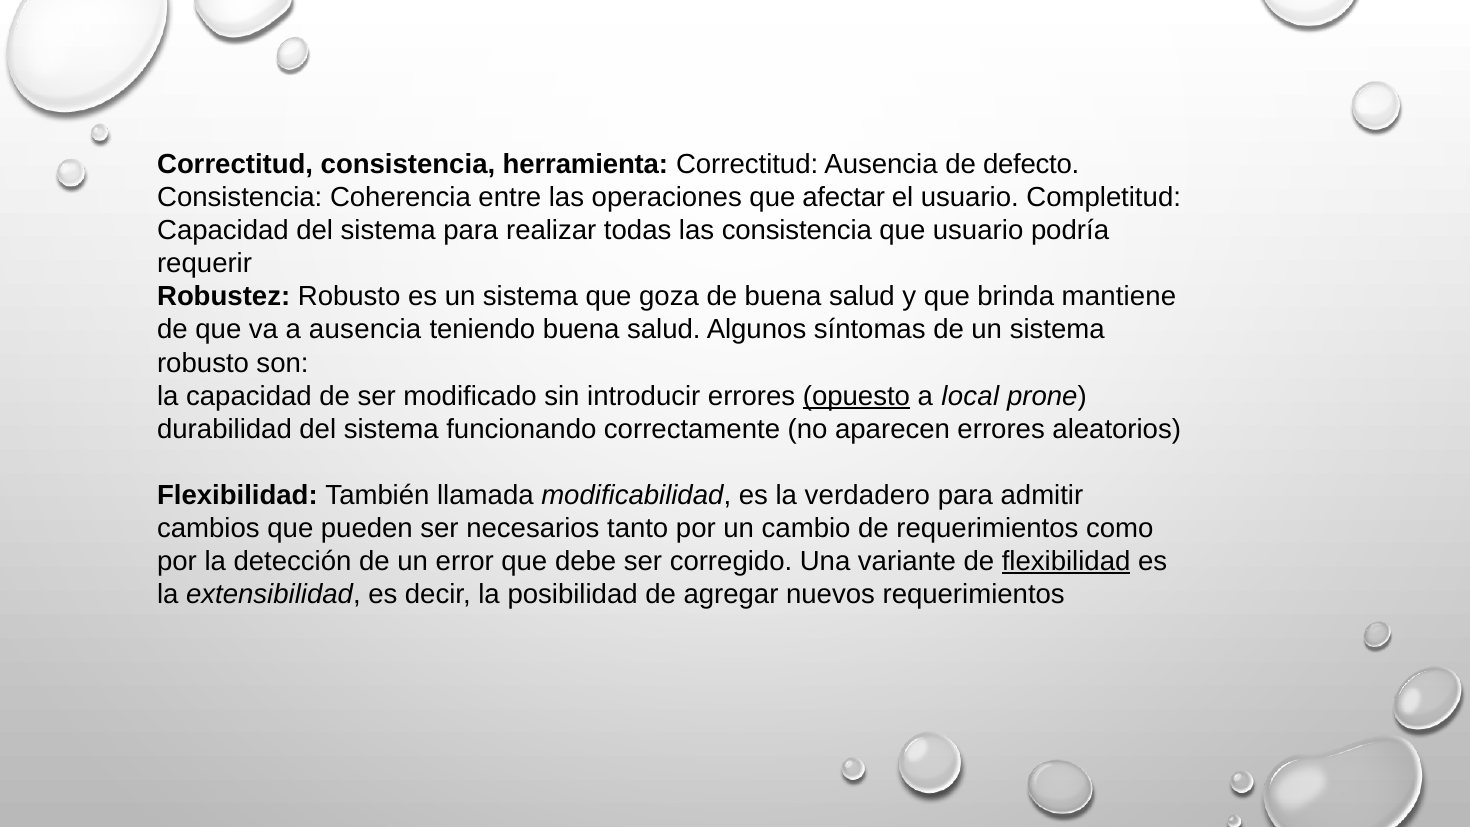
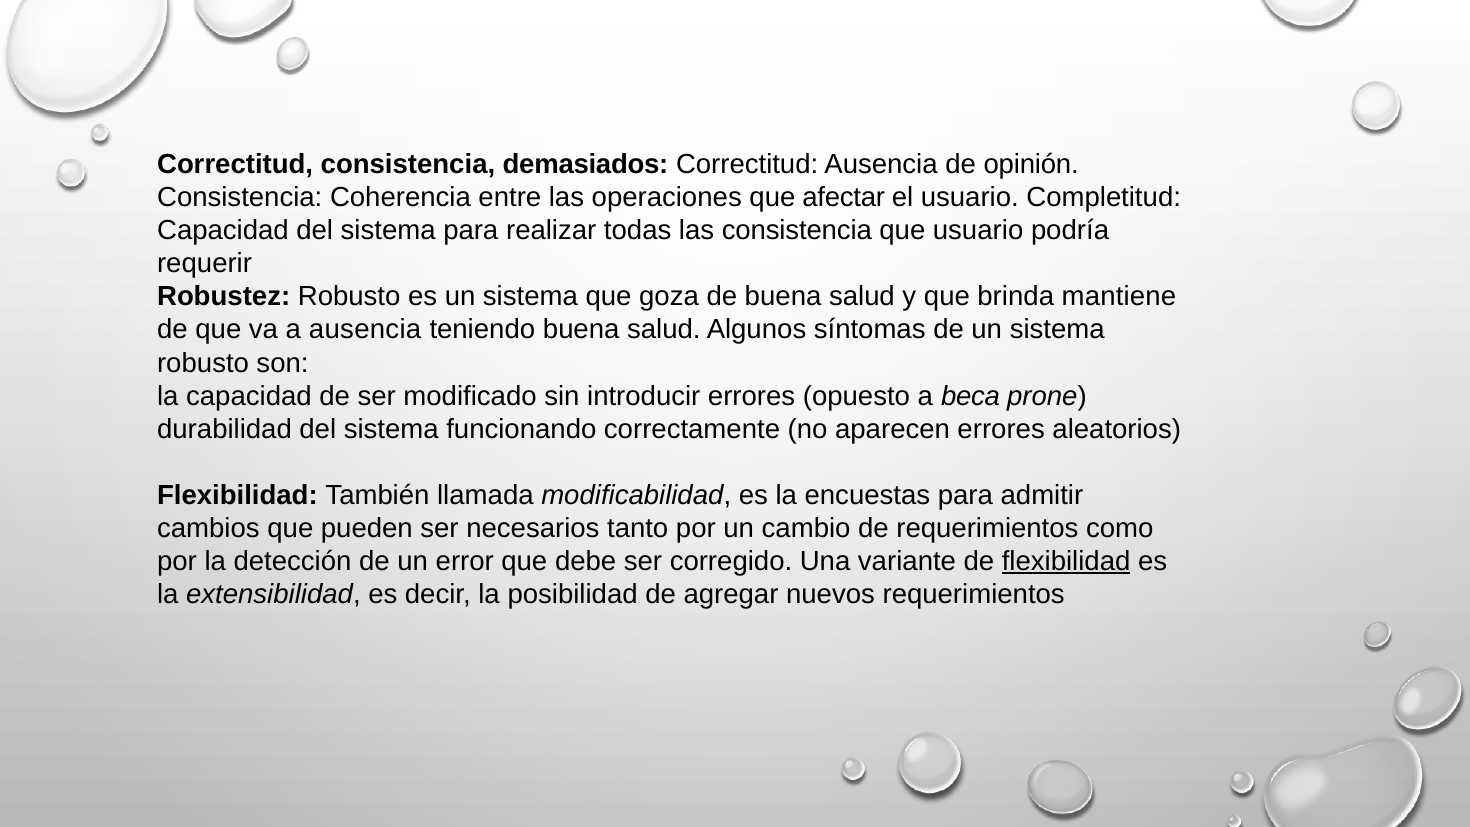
herramienta: herramienta -> demasiados (586, 164)
defecto: defecto -> opinión (1031, 164)
opuesto underline: present -> none (856, 396)
local: local -> beca (971, 396)
verdadero: verdadero -> encuestas (867, 495)
